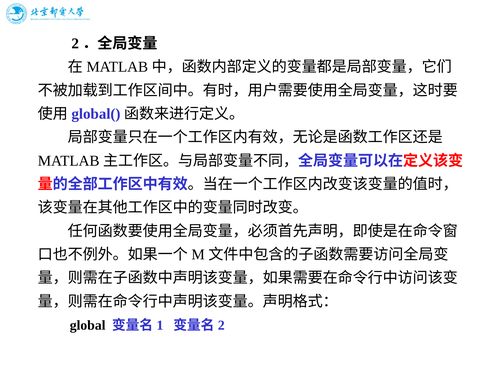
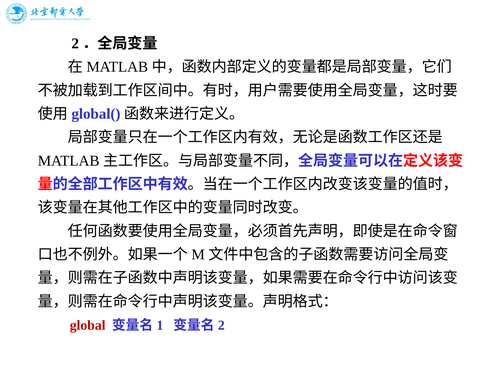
global colour: black -> red (88, 325)
